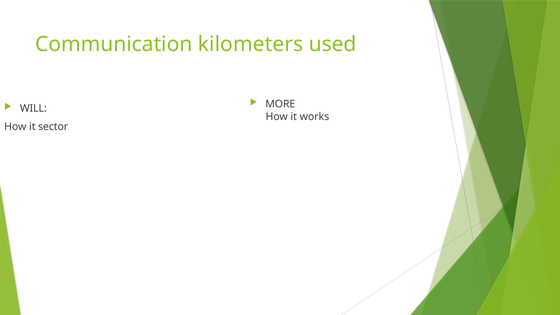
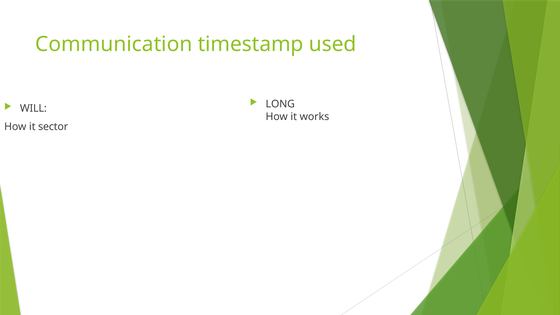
kilometers: kilometers -> timestamp (251, 44)
MORE: MORE -> LONG (280, 104)
